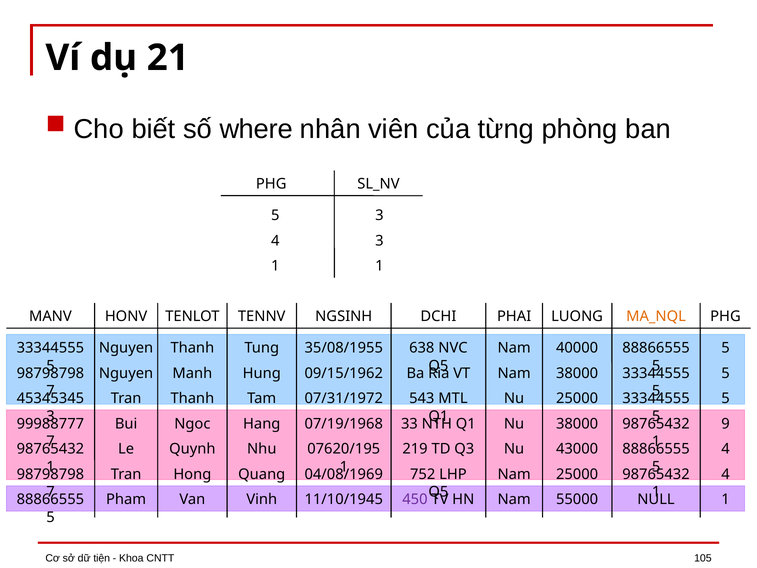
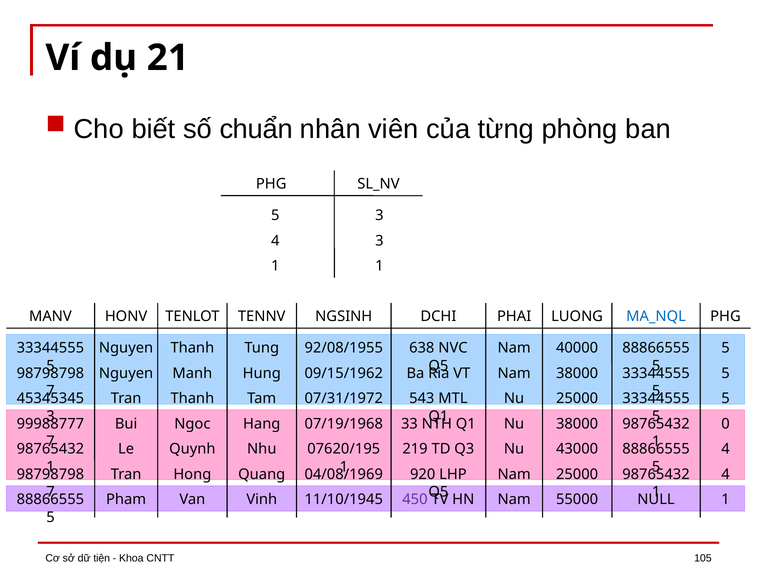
where: where -> chuẩn (256, 129)
MA_NQL colour: orange -> blue (656, 316)
35/08/1955: 35/08/1955 -> 92/08/1955 (344, 348)
9: 9 -> 0 (726, 424)
752: 752 -> 920 (423, 474)
